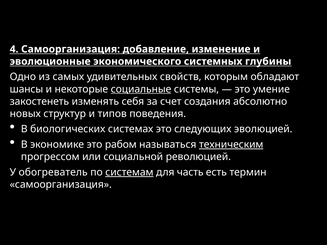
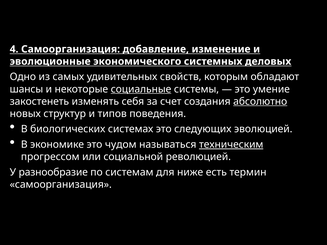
глубины: глубины -> деловых (268, 61)
абсолютно underline: none -> present (260, 101)
рабом: рабом -> чудом (121, 145)
обогреватель: обогреватель -> разнообразие (53, 172)
системам underline: present -> none (129, 172)
часть: часть -> ниже (190, 172)
